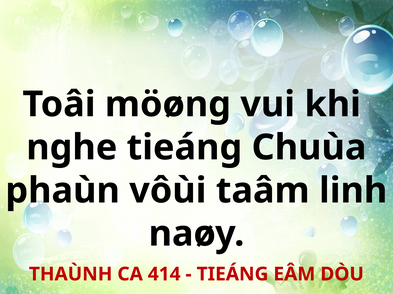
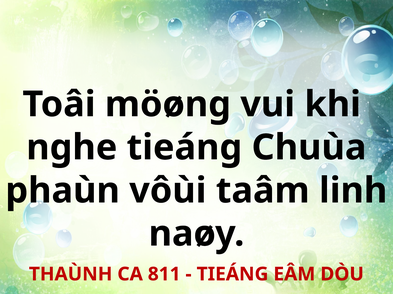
414: 414 -> 811 (164, 275)
